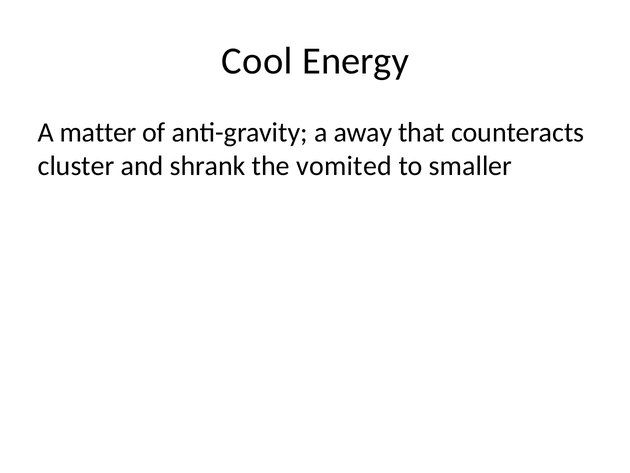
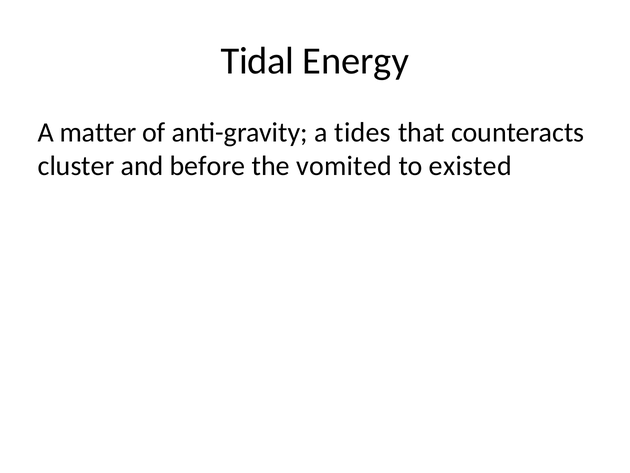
Cool: Cool -> Tidal (257, 61)
away: away -> tides (363, 132)
shrank: shrank -> before (208, 166)
smaller: smaller -> existed (470, 166)
